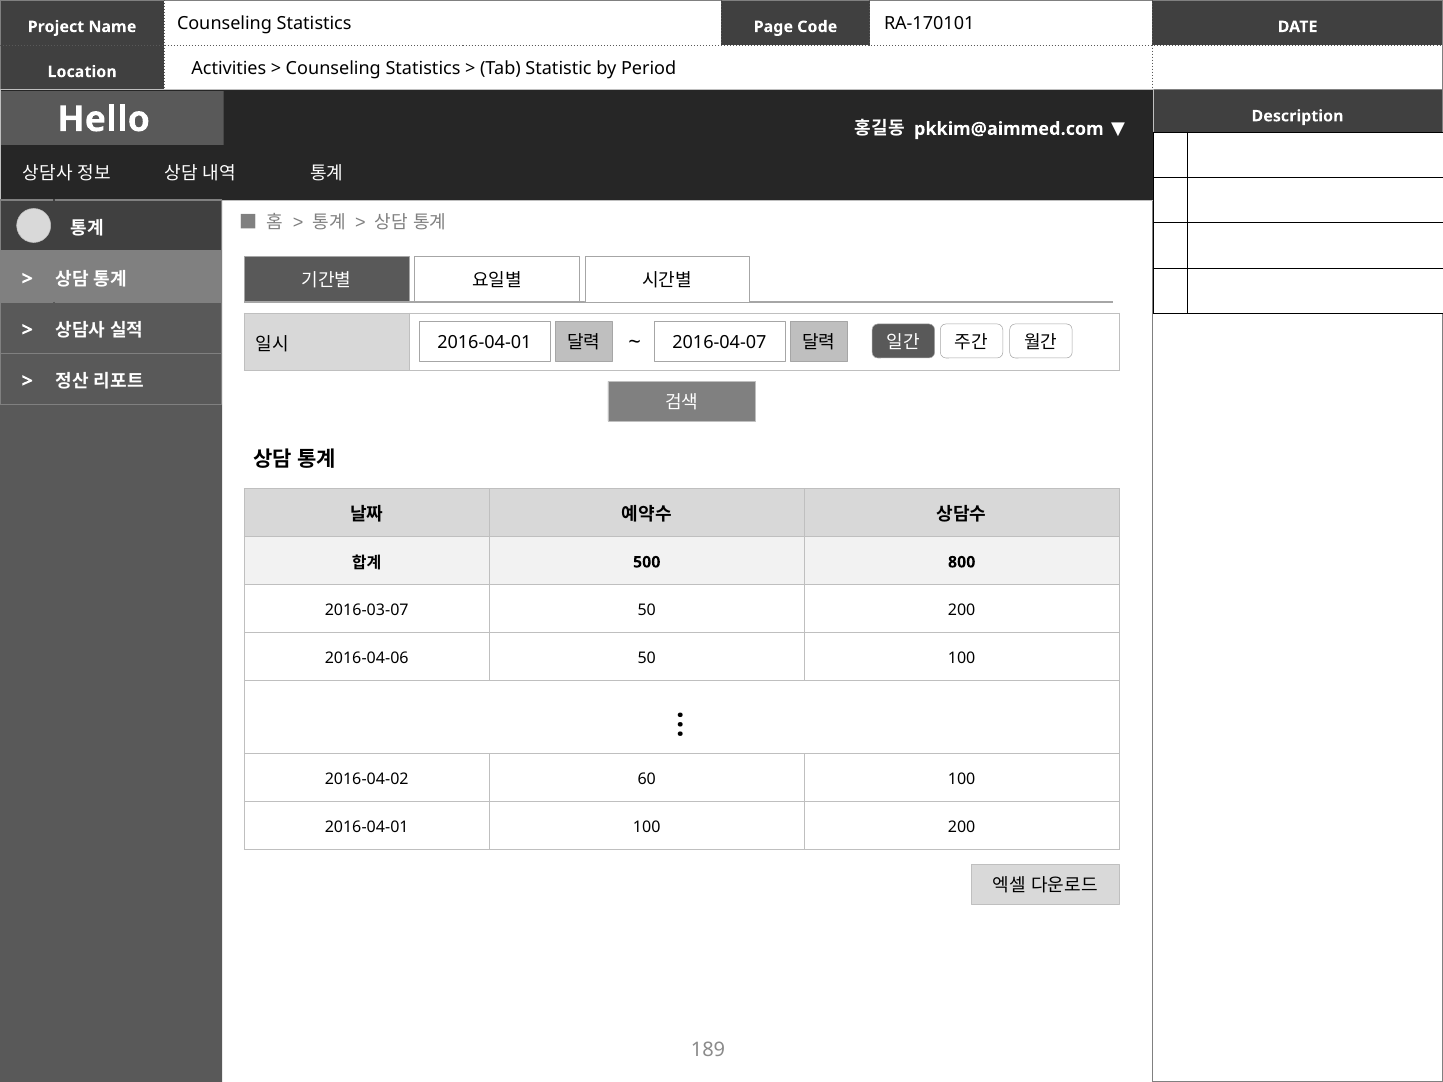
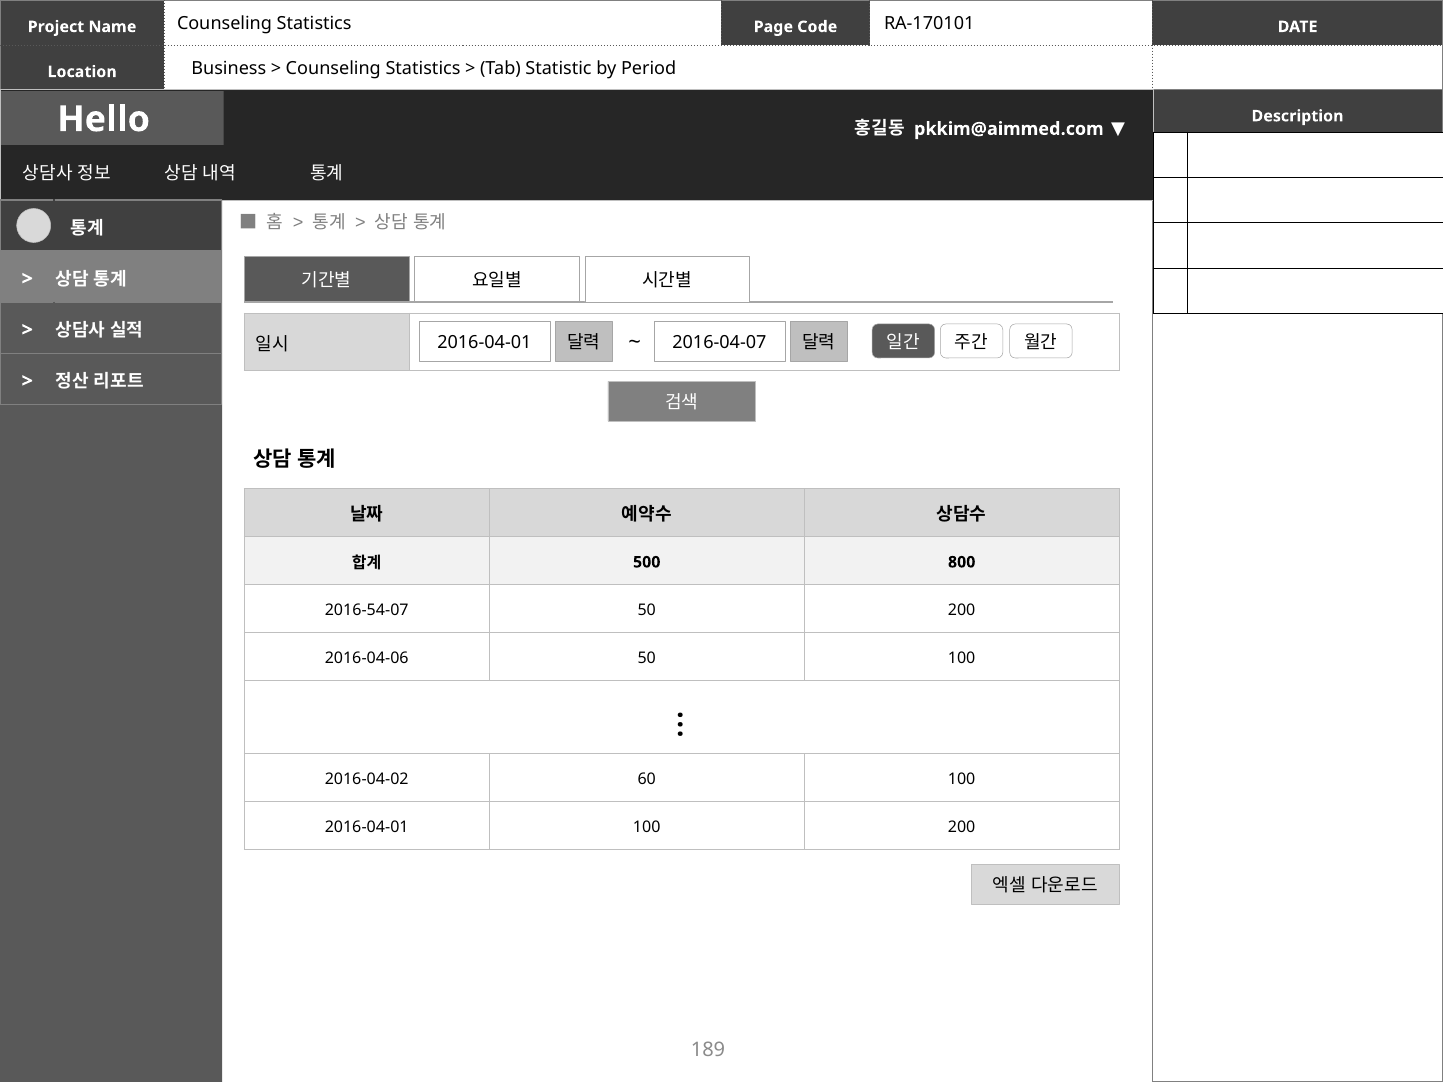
Activities: Activities -> Business (229, 69)
2016-03-07: 2016-03-07 -> 2016-54-07 (367, 610)
